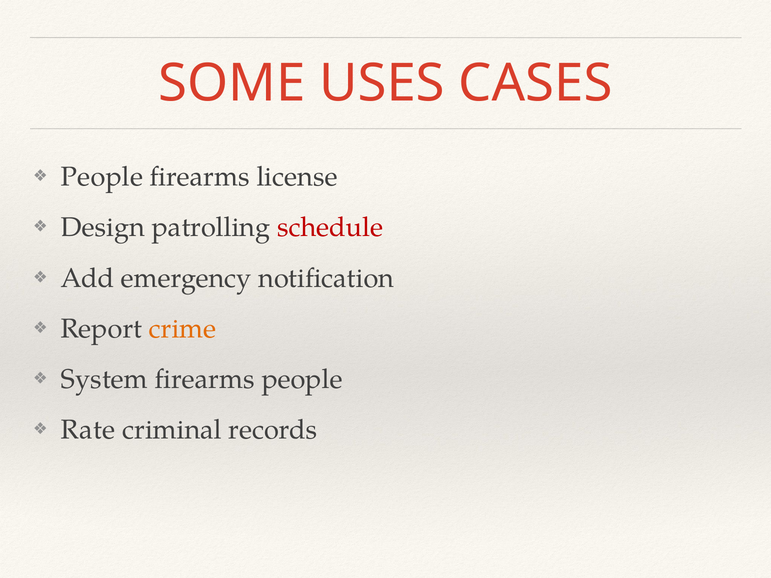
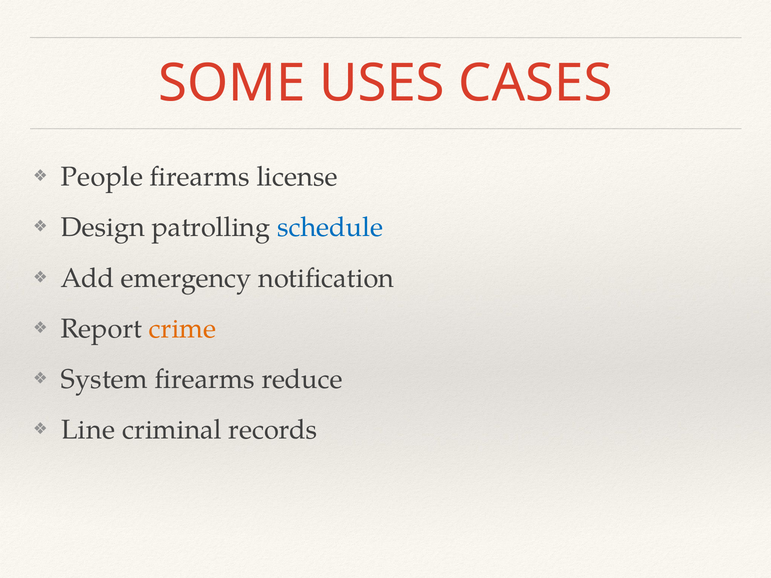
schedule colour: red -> blue (330, 228)
firearms people: people -> reduce (302, 379)
Rate: Rate -> Line (88, 430)
